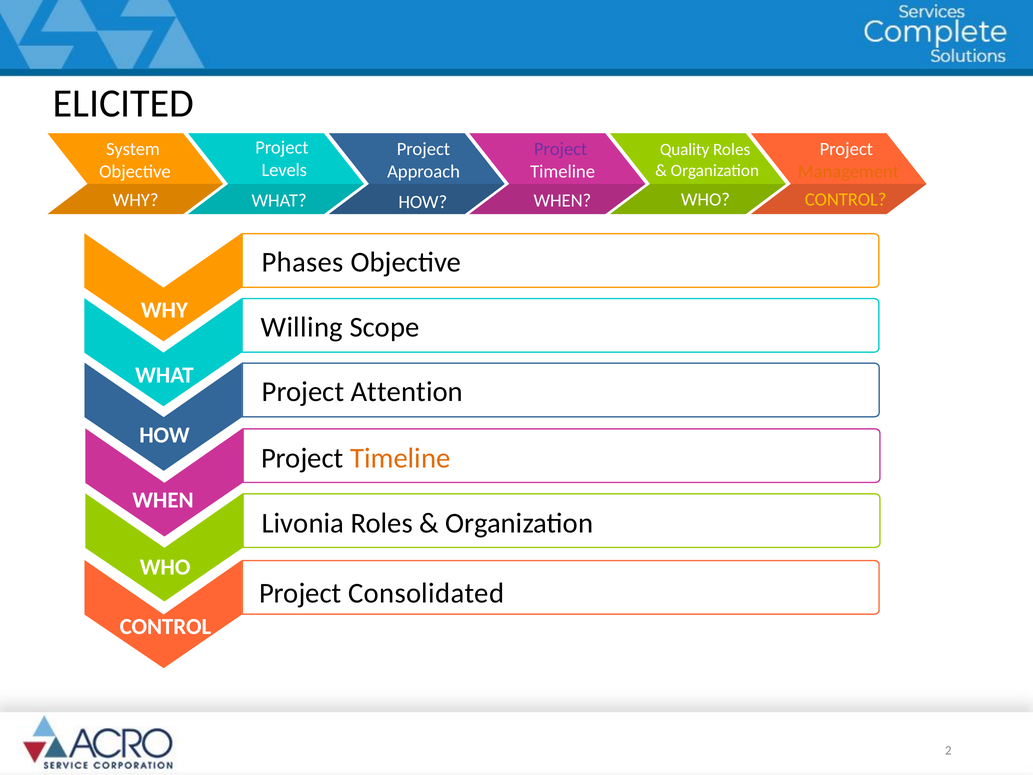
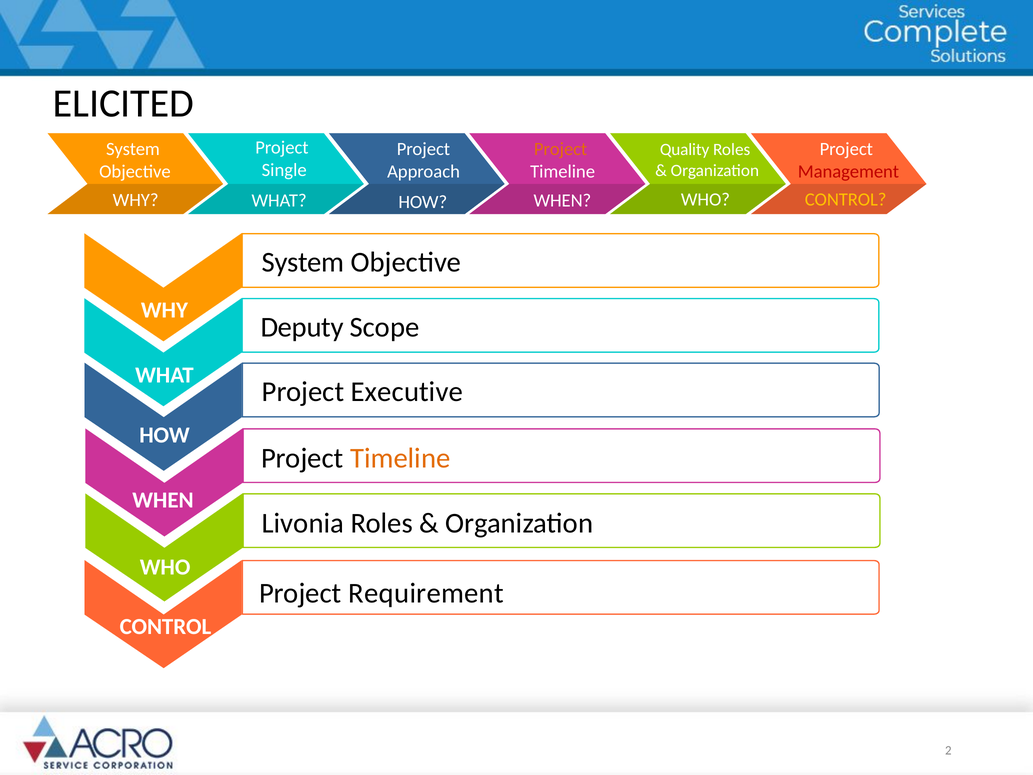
Project colour: purple -> orange (561, 149)
Levels: Levels -> Single (284, 170)
Management colour: orange -> red (848, 171)
Phases: Phases -> System (303, 262)
Willing: Willing -> Deputy (302, 327)
Attention: Attention -> Executive (407, 392)
Consolidated: Consolidated -> Requirement (426, 593)
